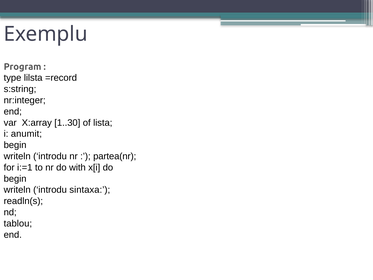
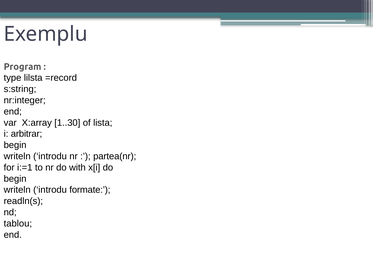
anumit: anumit -> arbitrar (26, 134)
sintaxa: sintaxa -> formate (90, 190)
